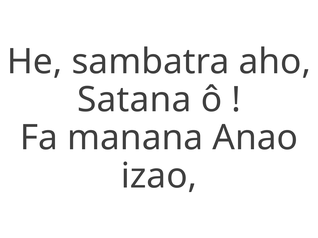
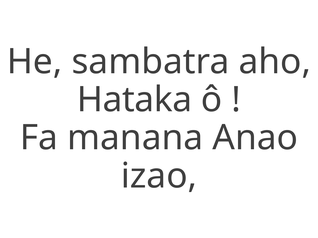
Satana: Satana -> Hataka (135, 100)
